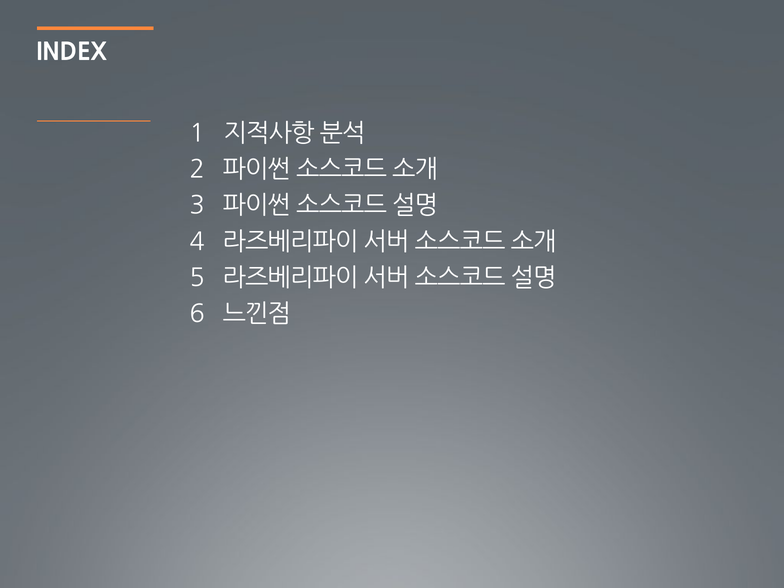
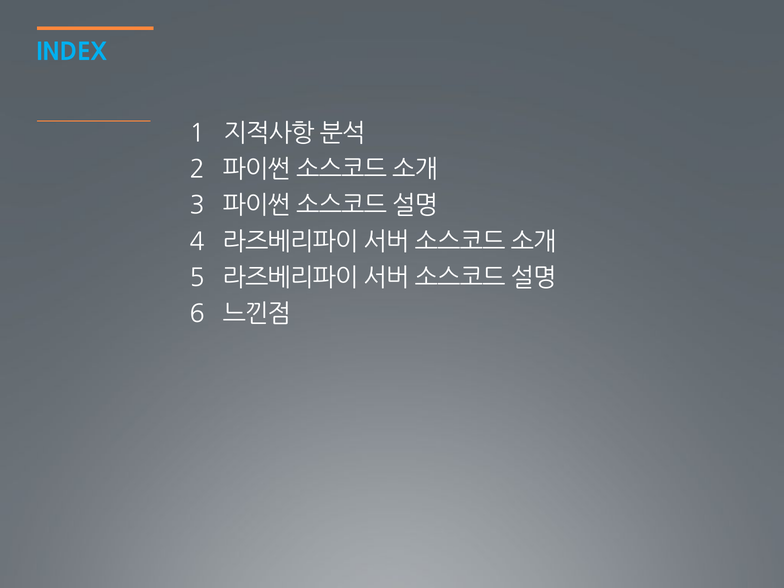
INDEX colour: white -> light blue (72, 52)
